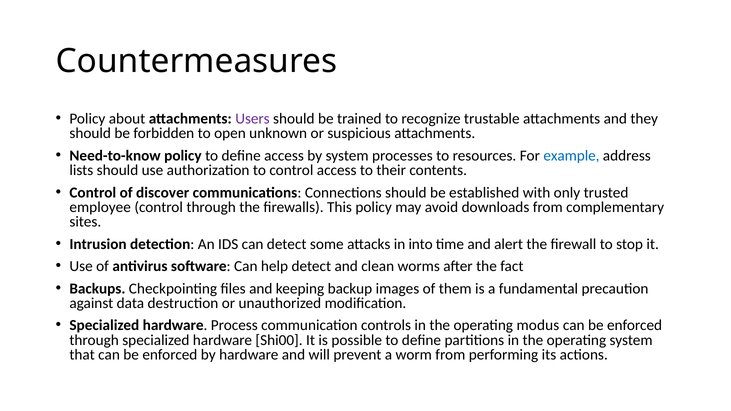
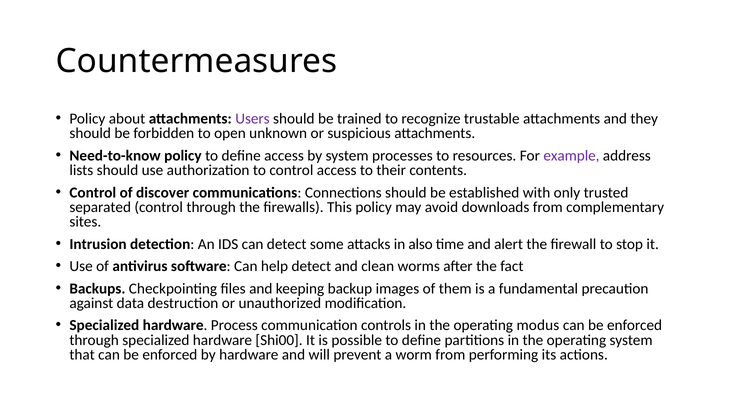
example colour: blue -> purple (571, 156)
employee: employee -> separated (100, 207)
into: into -> also (421, 244)
